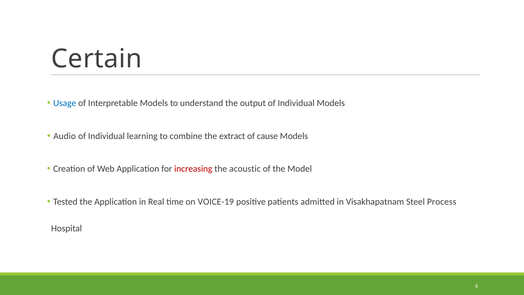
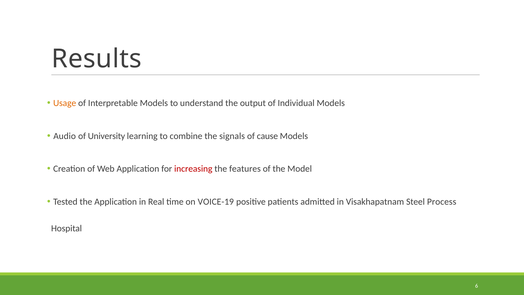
Certain: Certain -> Results (97, 59)
Usage colour: blue -> orange (65, 103)
Individual: Individual -> University (106, 136)
extract: extract -> signals (232, 136)
acoustic: acoustic -> features (245, 169)
